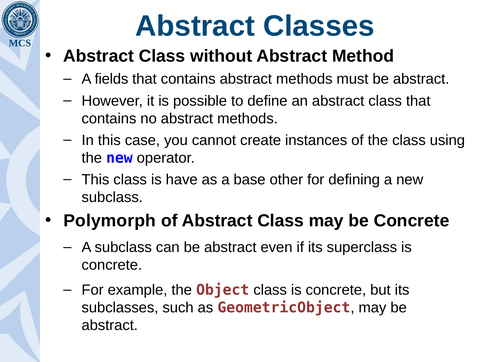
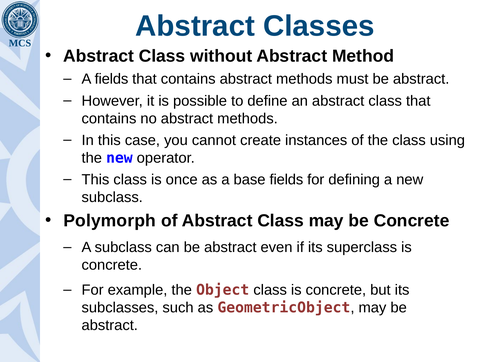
have: have -> once (182, 180)
base other: other -> fields (286, 180)
